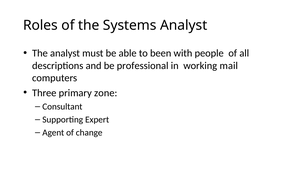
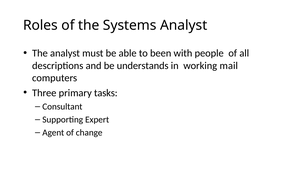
professional: professional -> understands (143, 66)
zone: zone -> tasks (106, 93)
